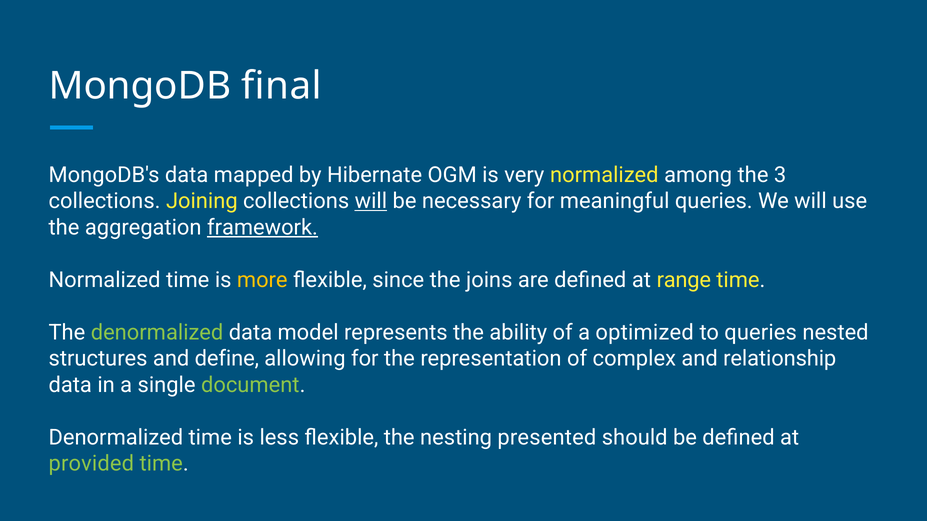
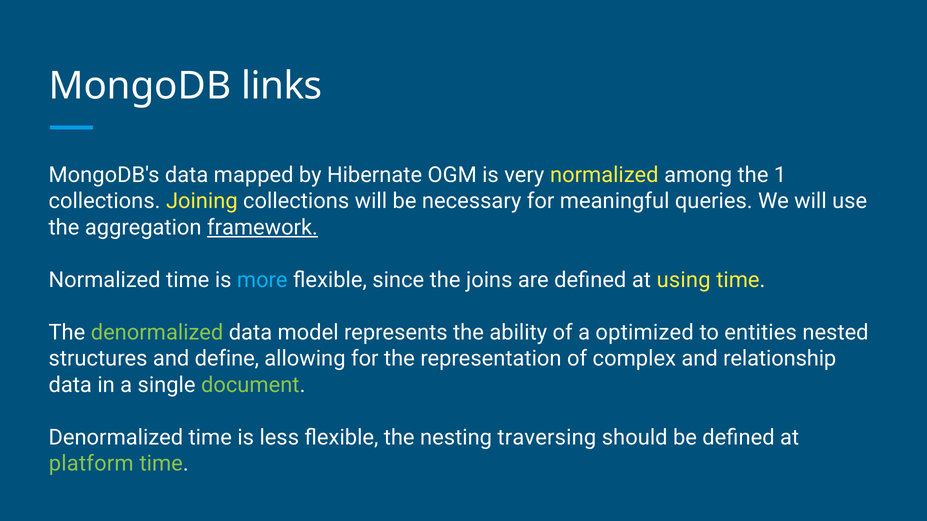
final: final -> links (282, 86)
3: 3 -> 1 (780, 175)
will underline: present -> none (371, 201)
more colour: yellow -> light blue (262, 280)
range: range -> using (684, 280)
to queries: queries -> entities (761, 333)
presented: presented -> traversing (547, 438)
provided: provided -> platform (91, 464)
